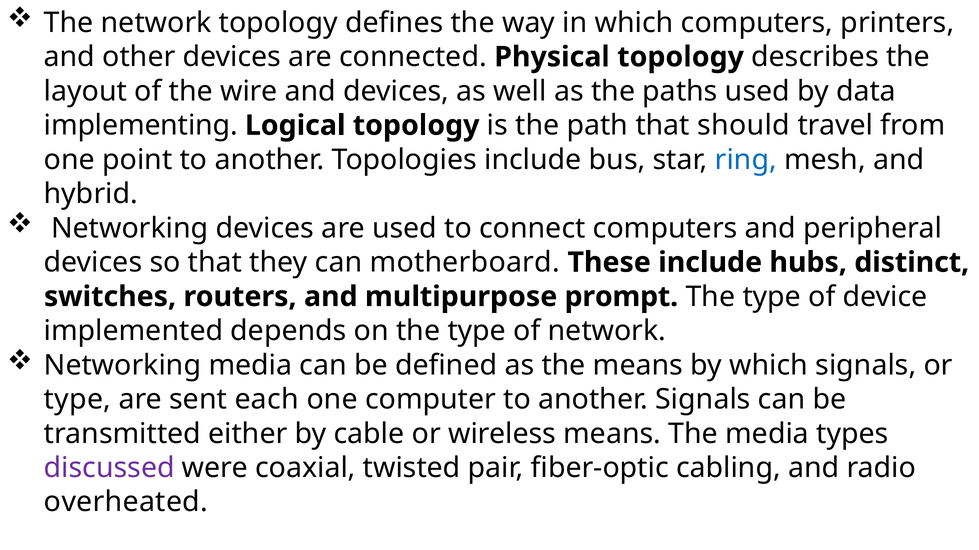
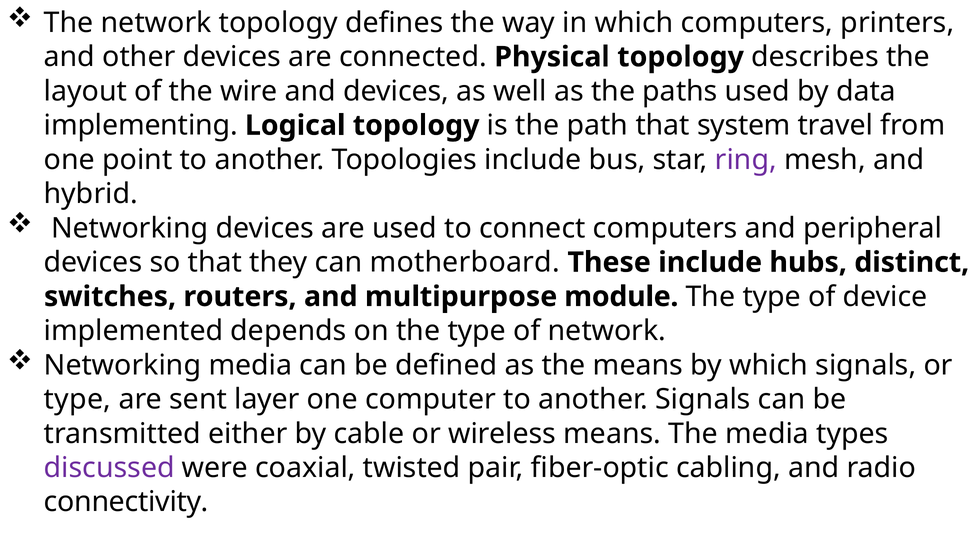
should: should -> system (744, 126)
ring colour: blue -> purple (746, 160)
prompt: prompt -> module (621, 297)
each: each -> layer (267, 400)
overheated: overheated -> connectivity (126, 503)
